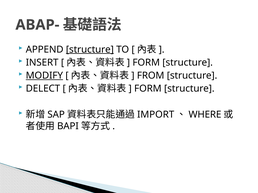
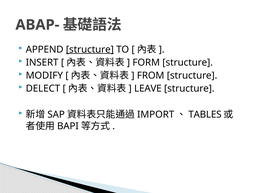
MODIFY underline: present -> none (44, 76)
FORM: FORM -> LEAVE (148, 89)
WHERE: WHERE -> TABLES (205, 115)
